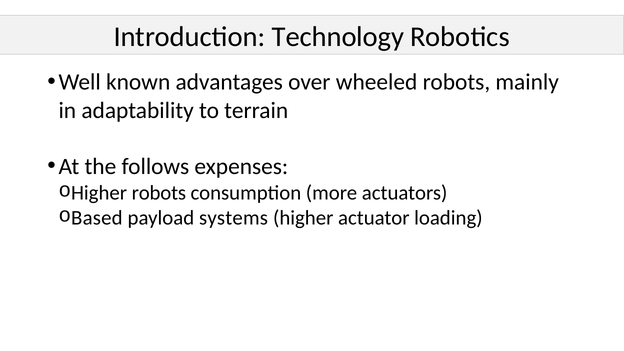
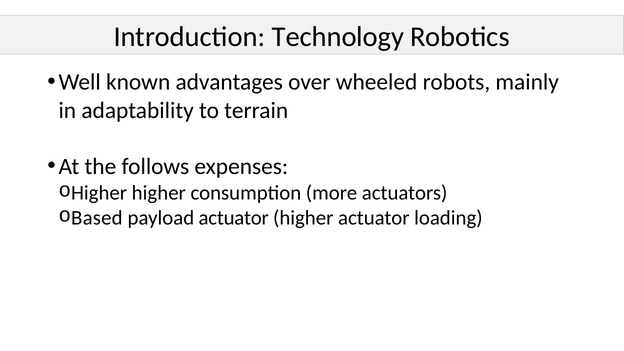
Higher robots: robots -> higher (159, 193)
payload systems: systems -> actuator (234, 218)
